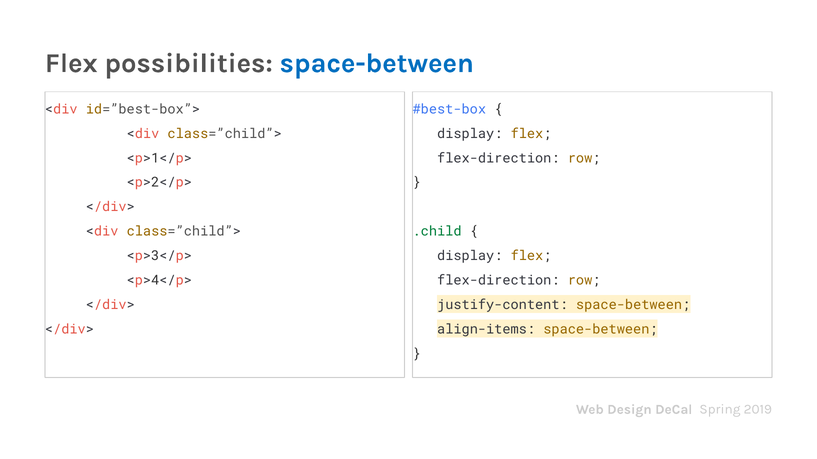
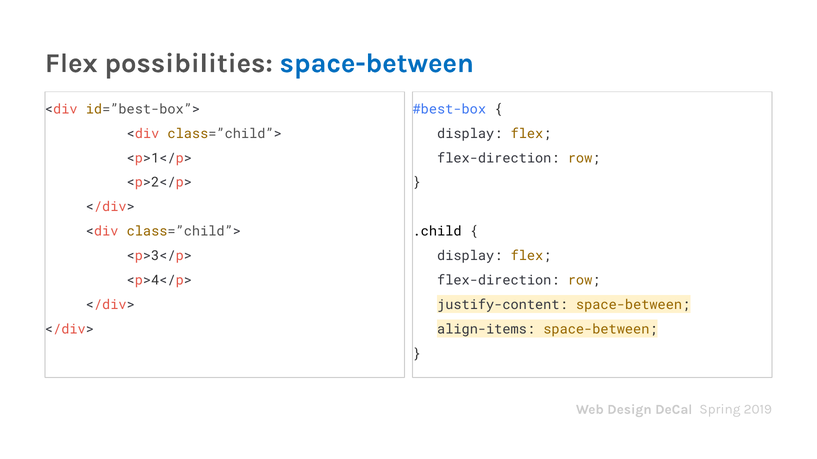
.child colour: green -> black (437, 232)
